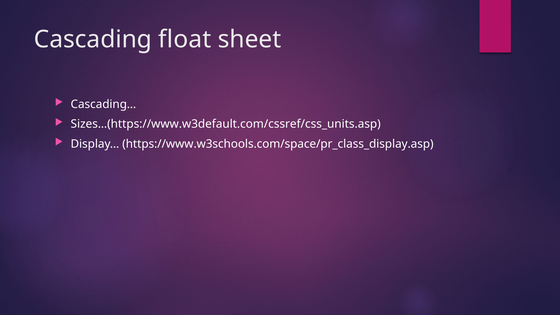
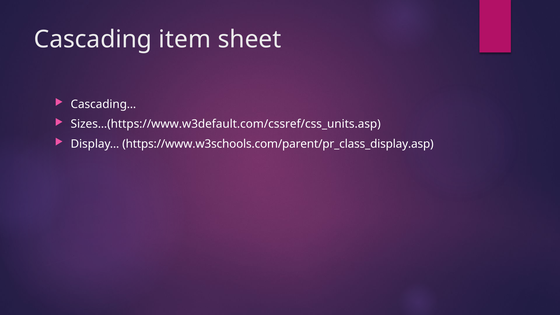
float: float -> item (185, 39)
https://www.w3schools.com/space/pr_class_display.asp: https://www.w3schools.com/space/pr_class_display.asp -> https://www.w3schools.com/parent/pr_class_display.asp (278, 144)
